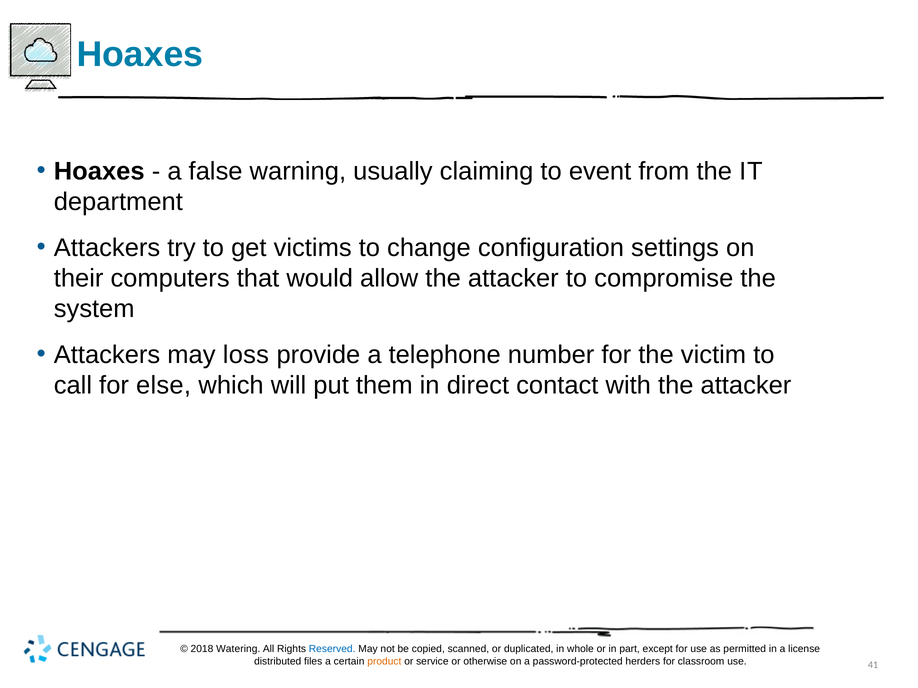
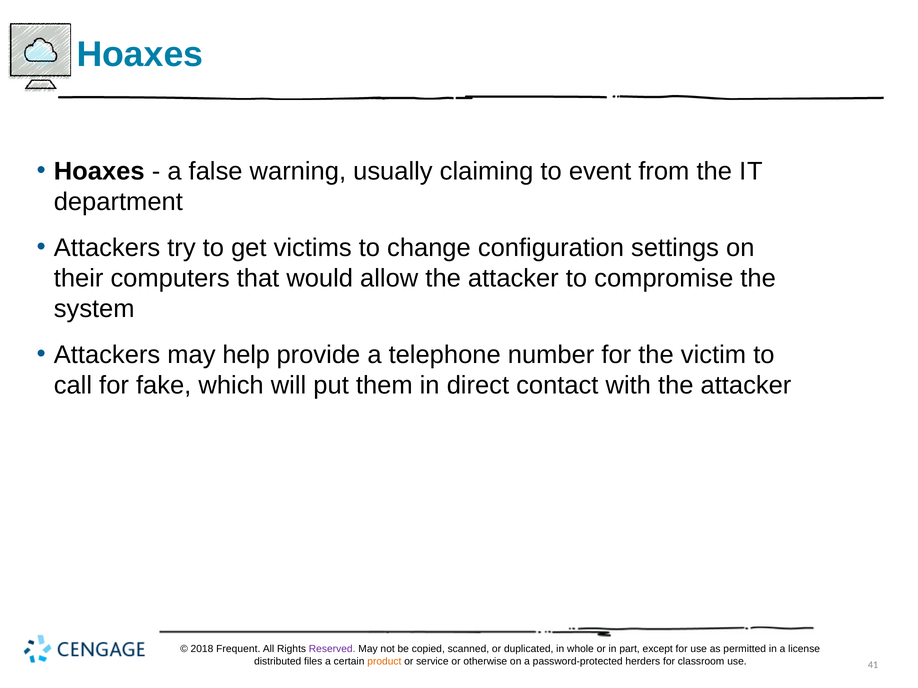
loss: loss -> help (246, 355)
else: else -> fake (164, 386)
Watering: Watering -> Frequent (238, 649)
Reserved colour: blue -> purple (332, 649)
